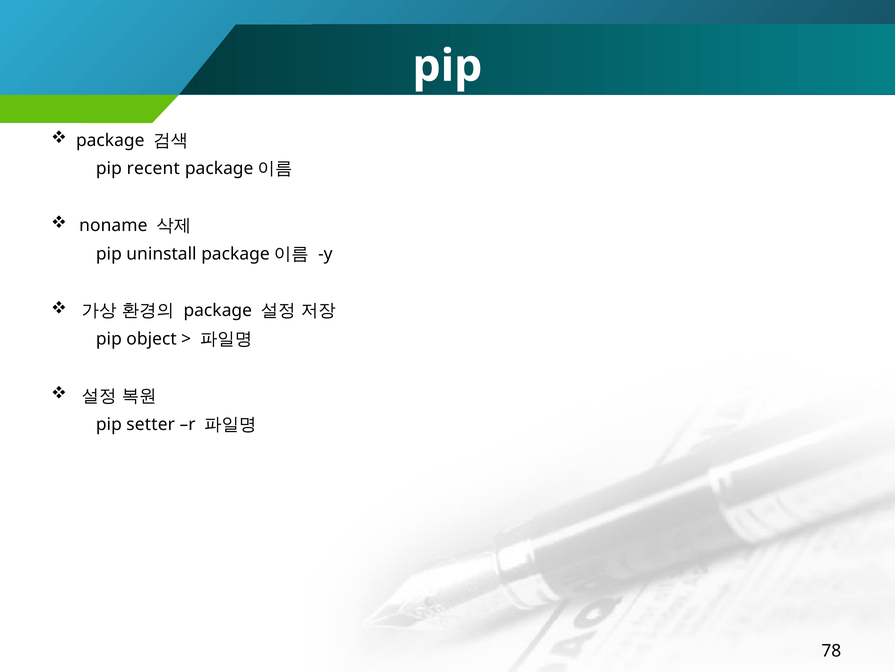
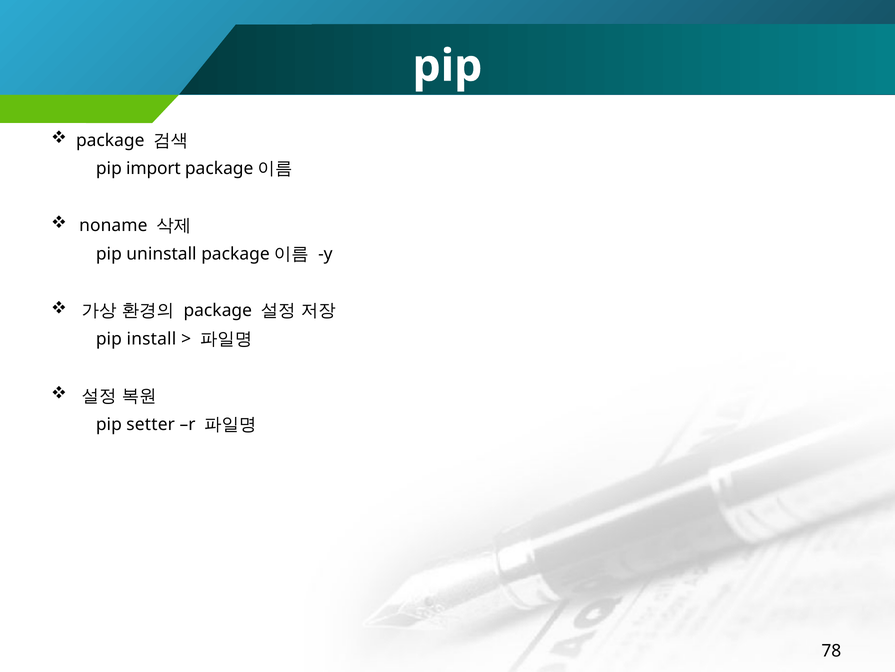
recent: recent -> import (153, 169)
object: object -> install (151, 339)
